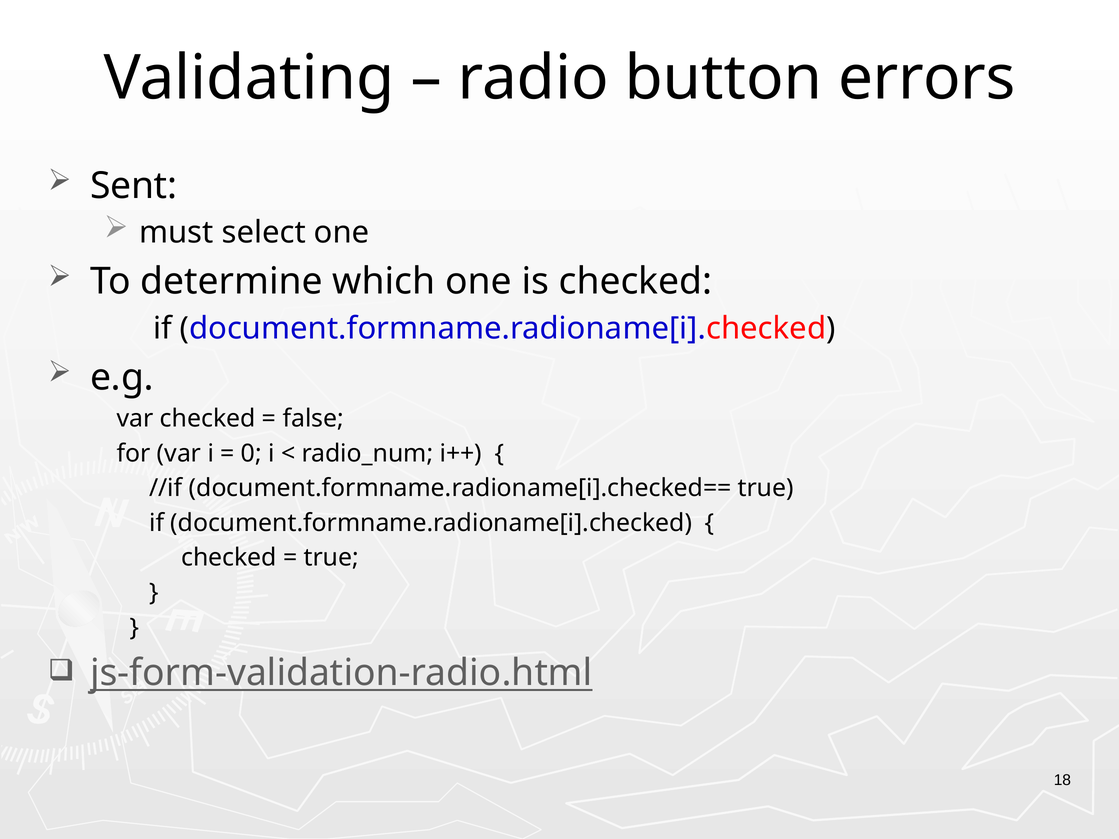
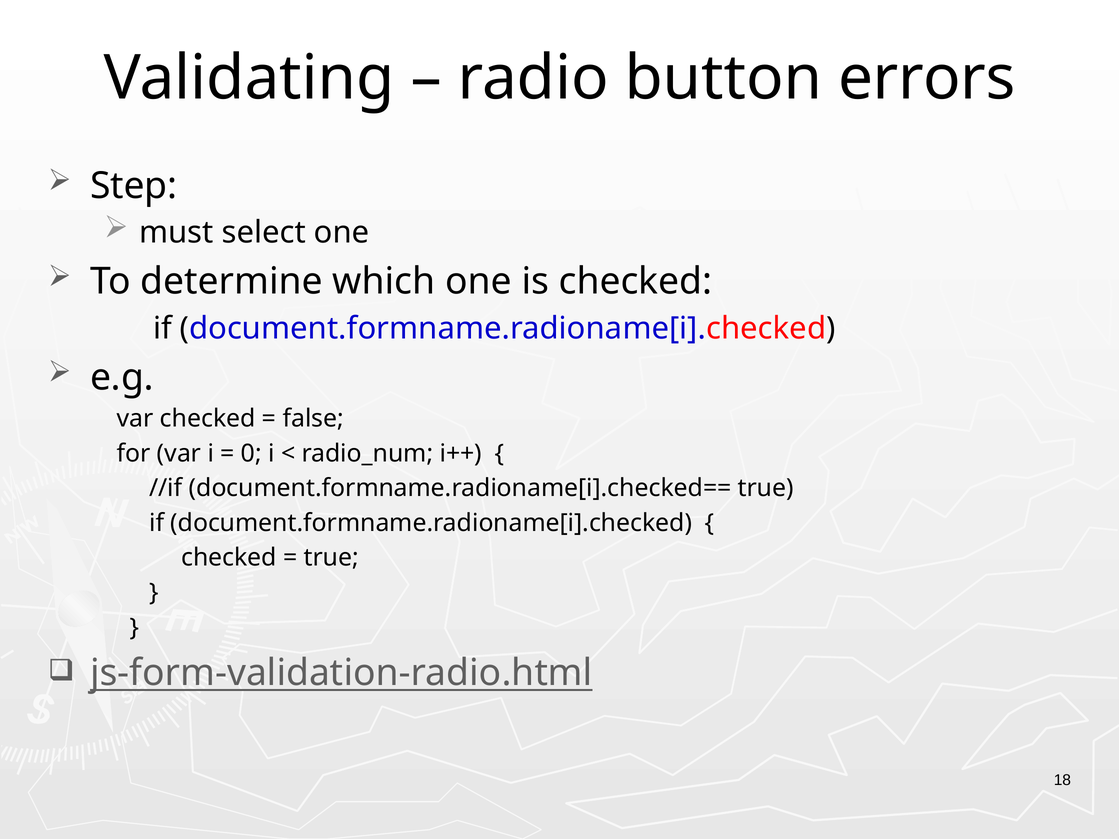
Sent: Sent -> Step (134, 186)
